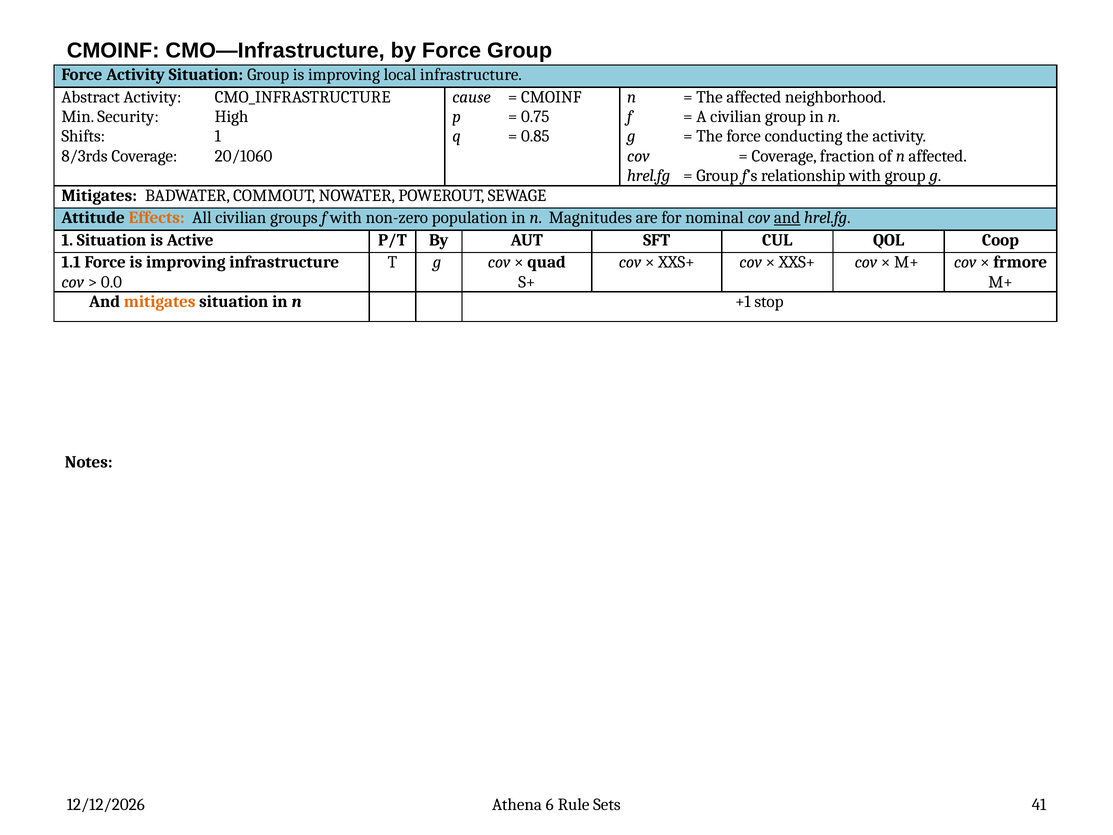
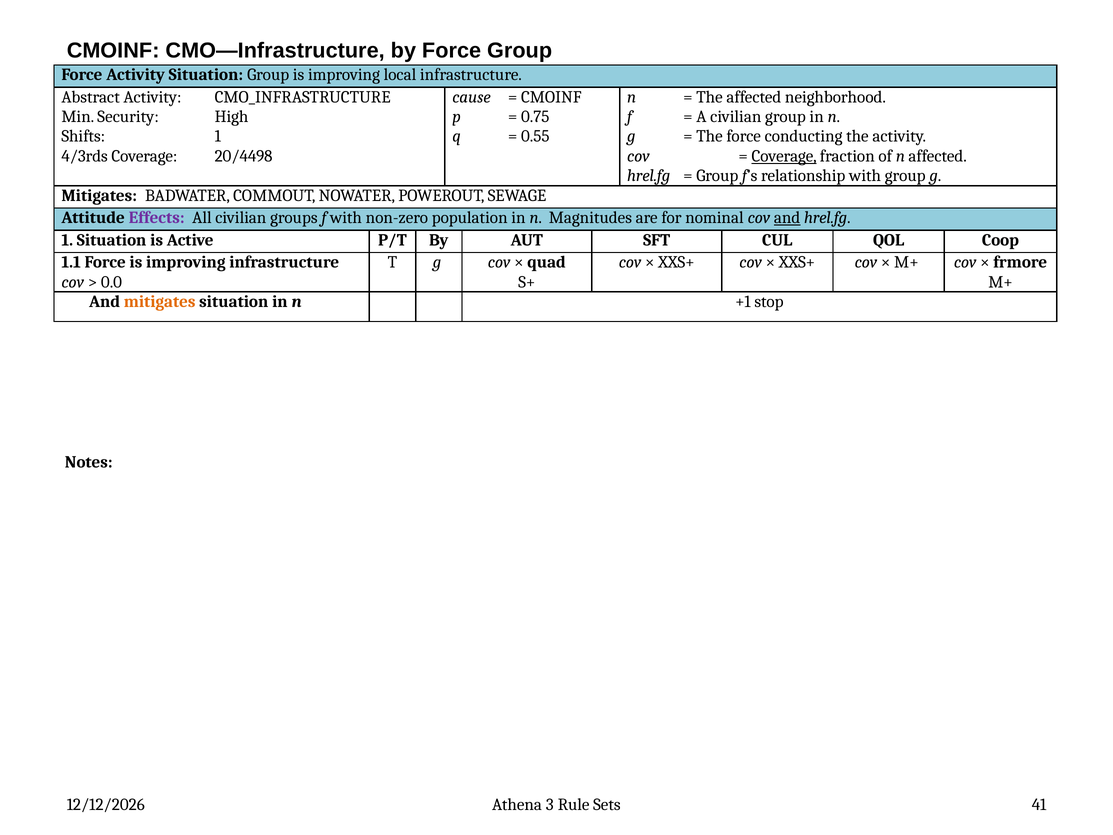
0.85: 0.85 -> 0.55 (535, 136)
8/3rds: 8/3rds -> 4/3rds (85, 156)
20/1060: 20/1060 -> 20/4498 (244, 156)
Coverage underline: none -> present (784, 156)
Effects colour: orange -> purple (157, 218)
6: 6 -> 3 (550, 804)
